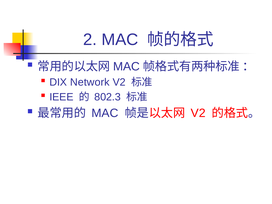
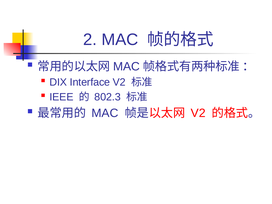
Network: Network -> Interface (90, 82)
